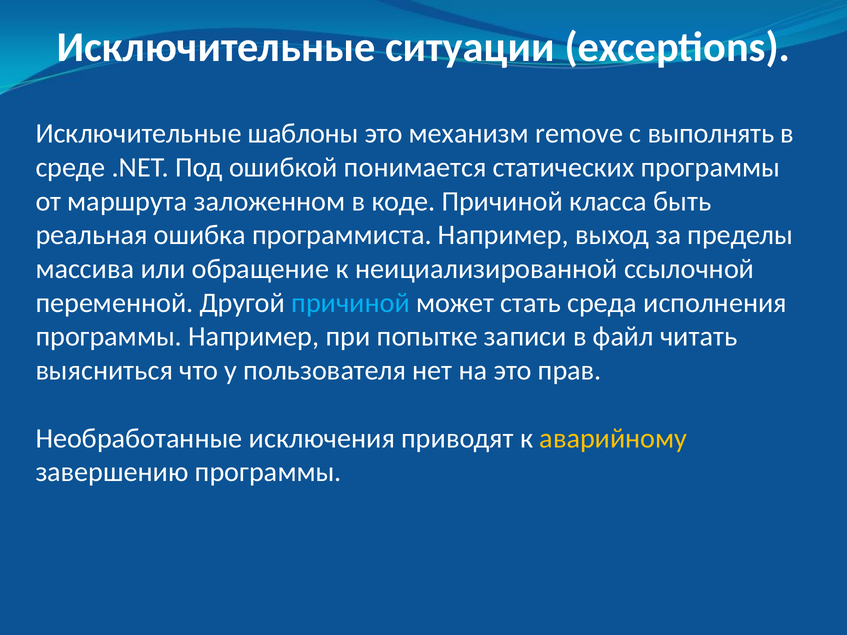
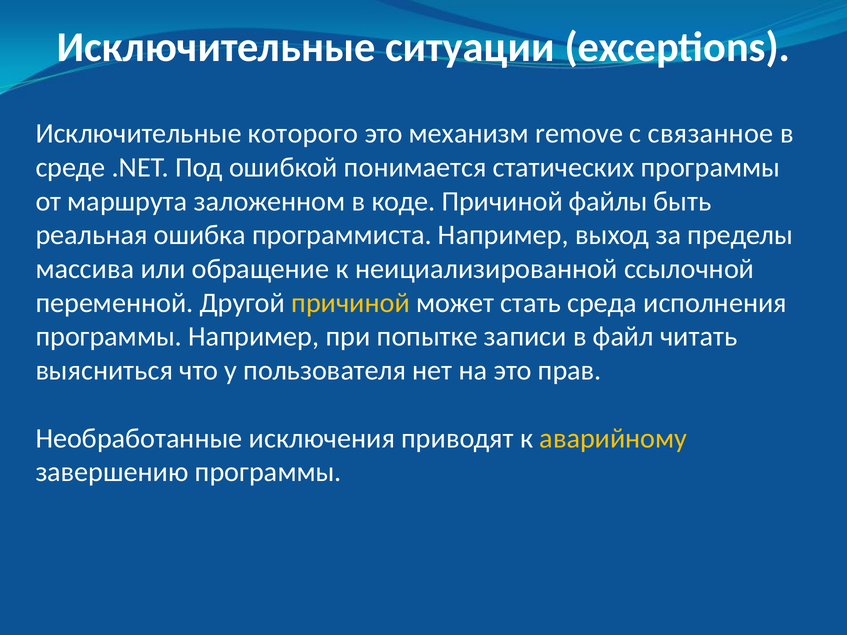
шаблоны: шаблоны -> которого (303, 134)
выполнять: выполнять -> связанное (711, 134)
класса: класса -> файлы (608, 201)
причиной colour: light blue -> yellow (351, 303)
